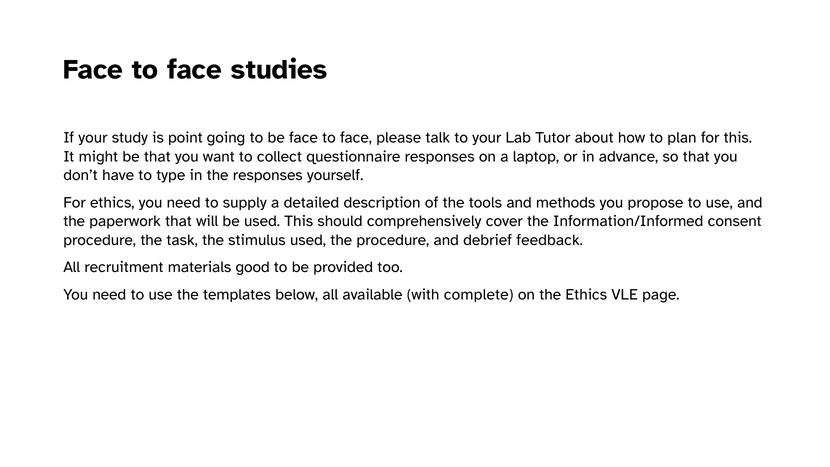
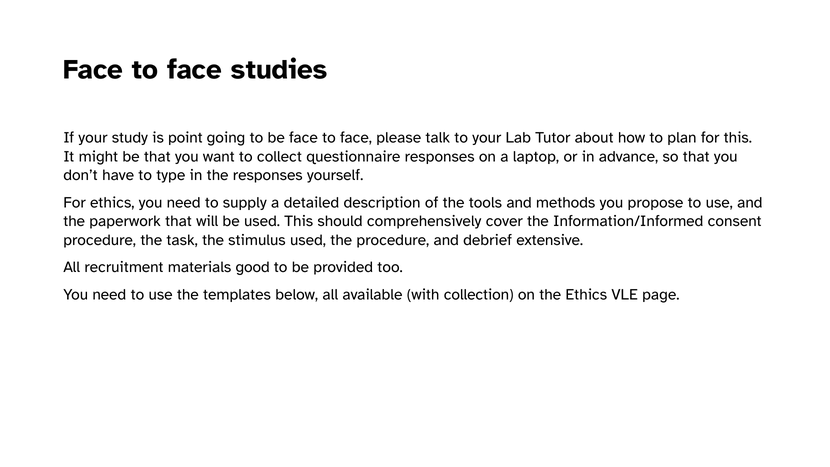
feedback: feedback -> extensive (550, 240)
complete: complete -> collection (479, 294)
